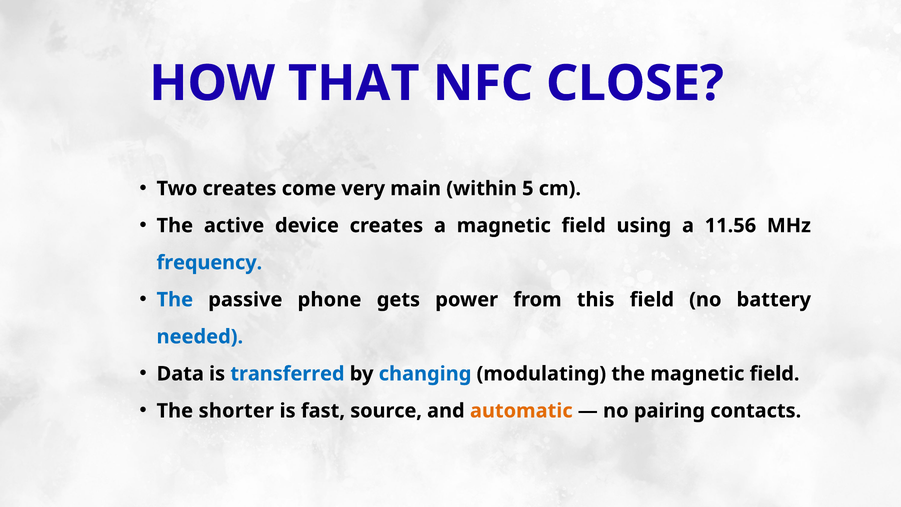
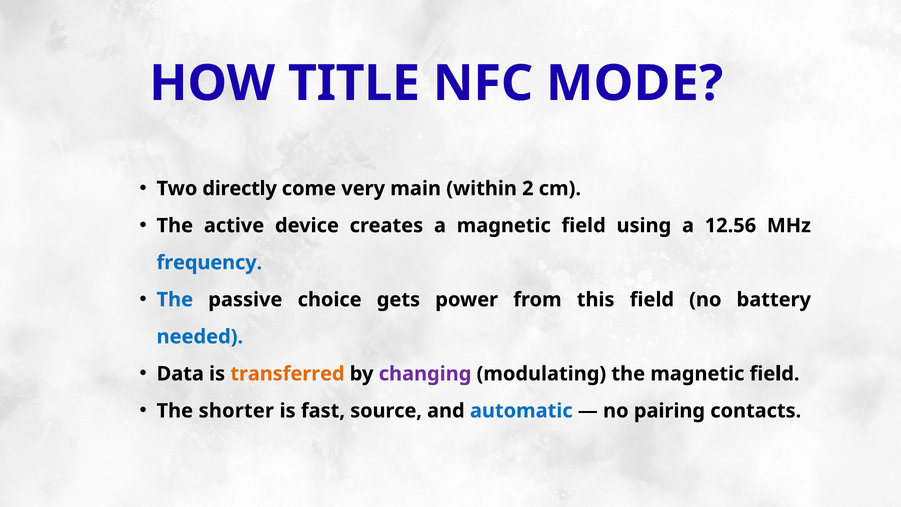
THAT: THAT -> TITLE (354, 83)
CLOSE: CLOSE -> MODE (635, 83)
Two creates: creates -> directly (240, 188)
5: 5 -> 2 (528, 188)
11.56: 11.56 -> 12.56 (730, 226)
phone: phone -> choice (330, 300)
transferred colour: blue -> orange (287, 374)
changing colour: blue -> purple (425, 374)
automatic colour: orange -> blue (521, 411)
